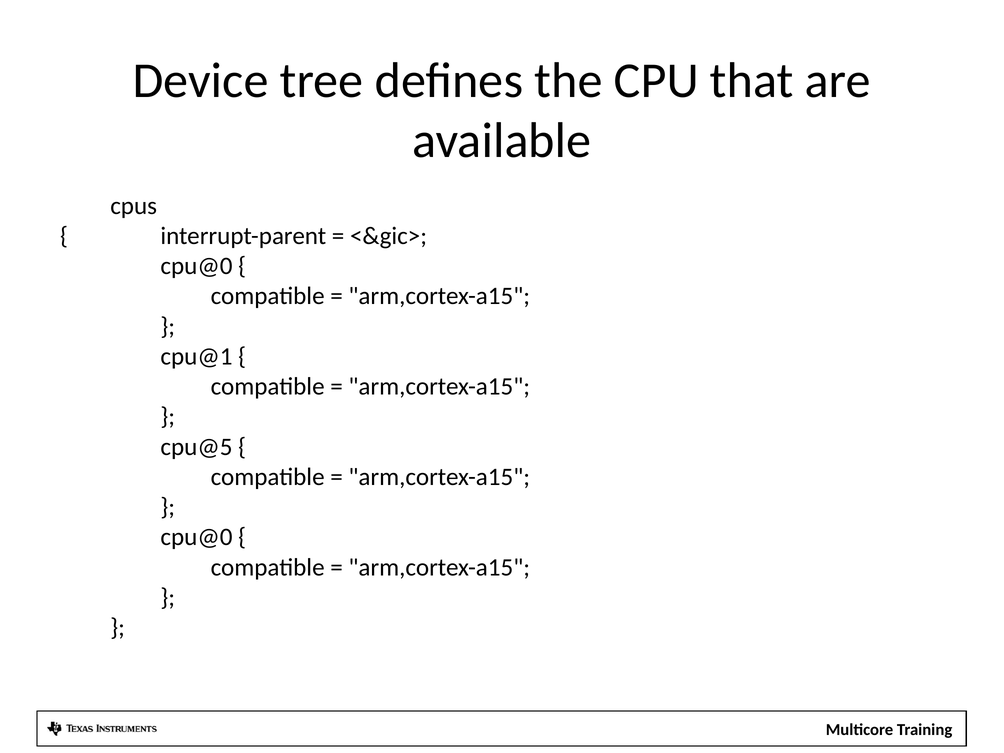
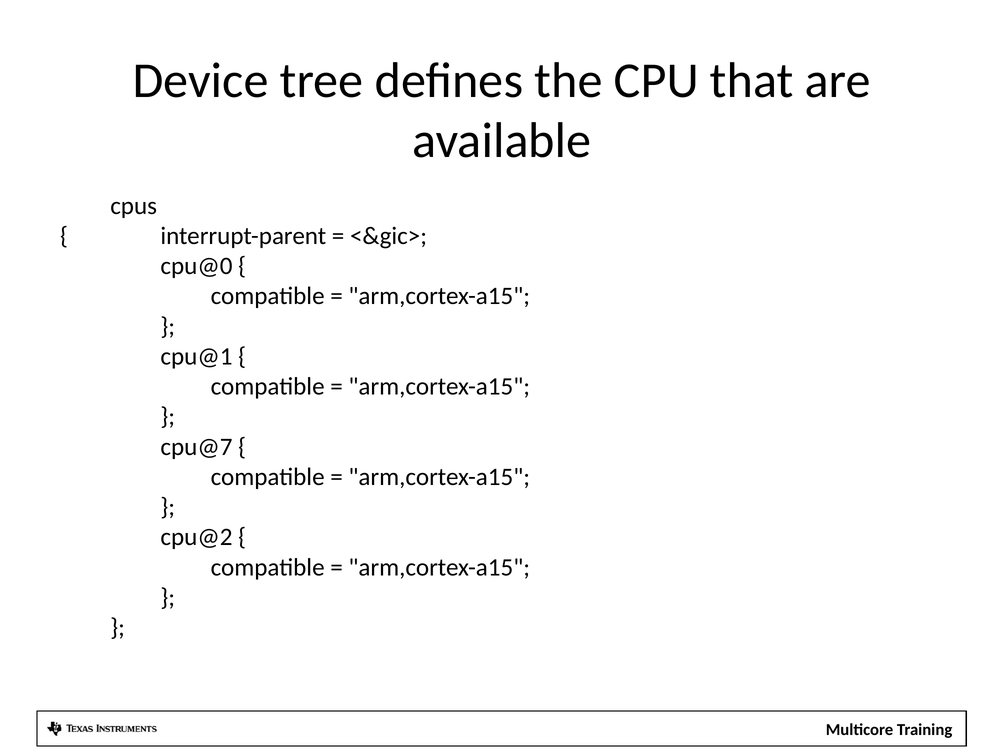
cpu@5: cpu@5 -> cpu@7 (197, 447)
cpu@0: cpu@0 -> cpu@2 (197, 537)
